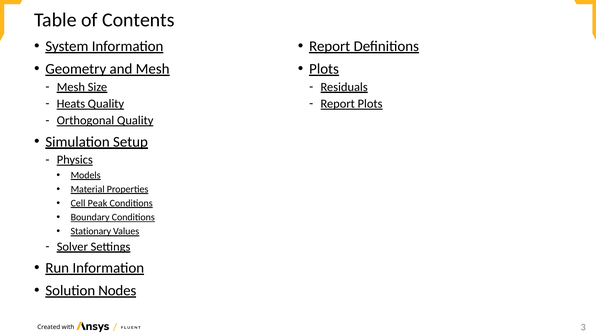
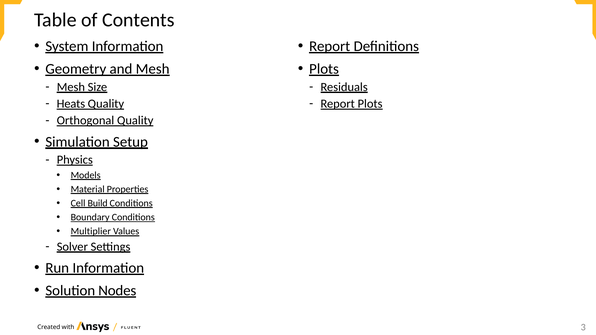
Peak: Peak -> Build (98, 203)
Stationary: Stationary -> Multiplier (91, 232)
